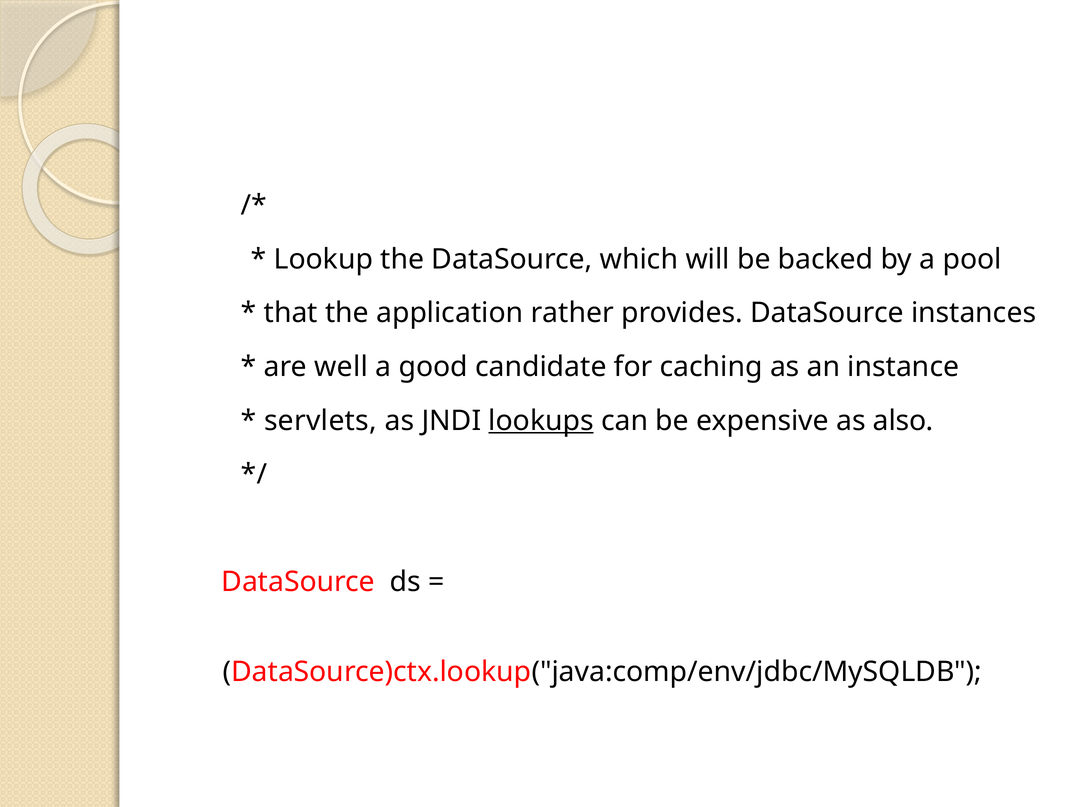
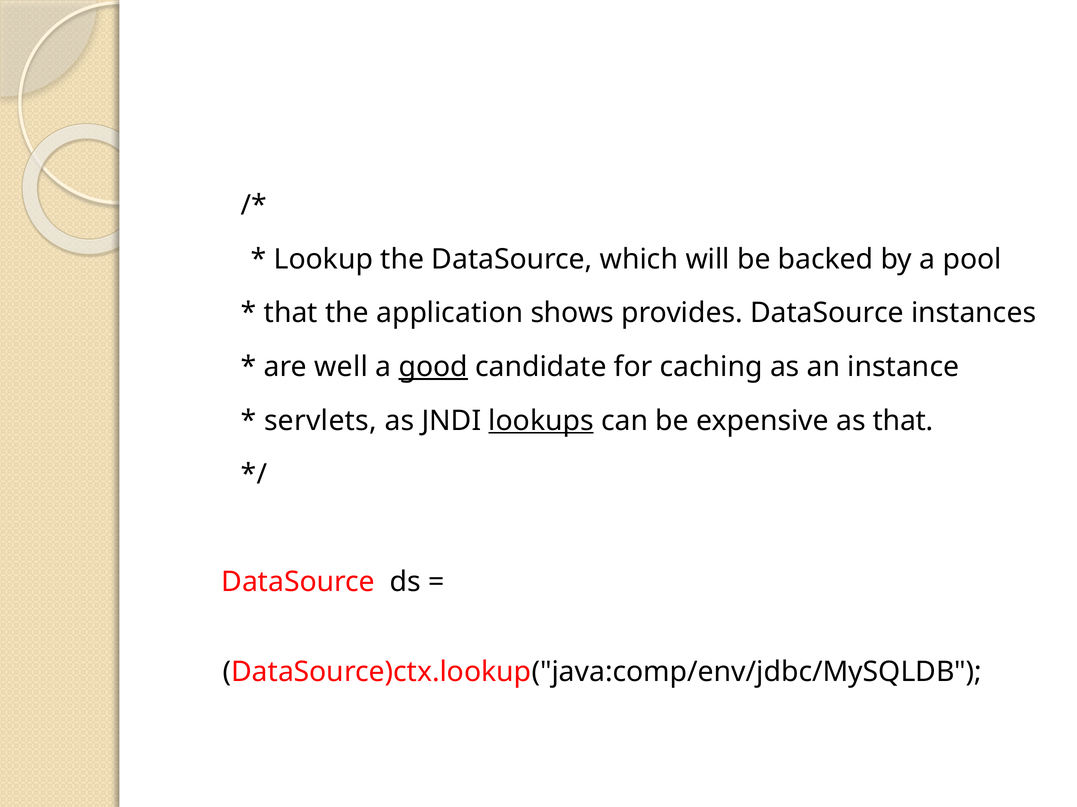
rather: rather -> shows (572, 313)
good underline: none -> present (433, 367)
as also: also -> that (903, 421)
